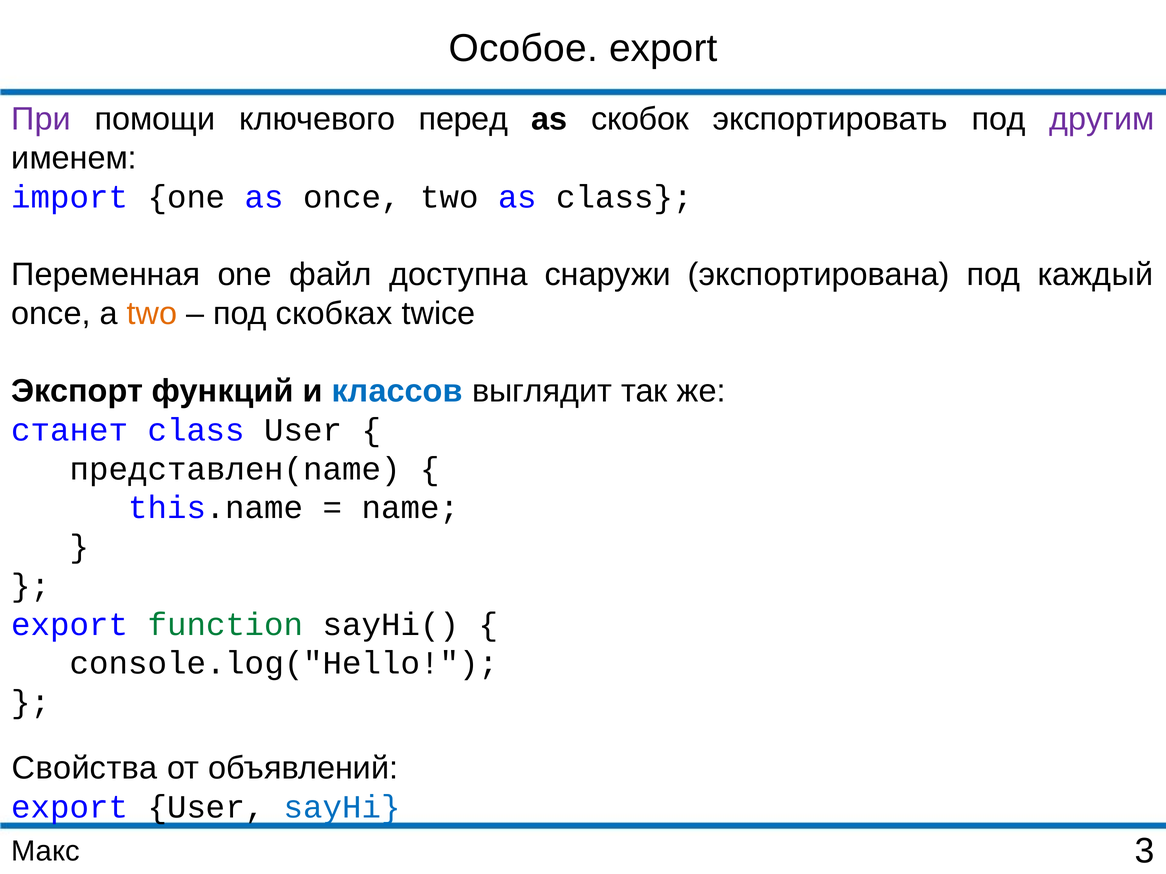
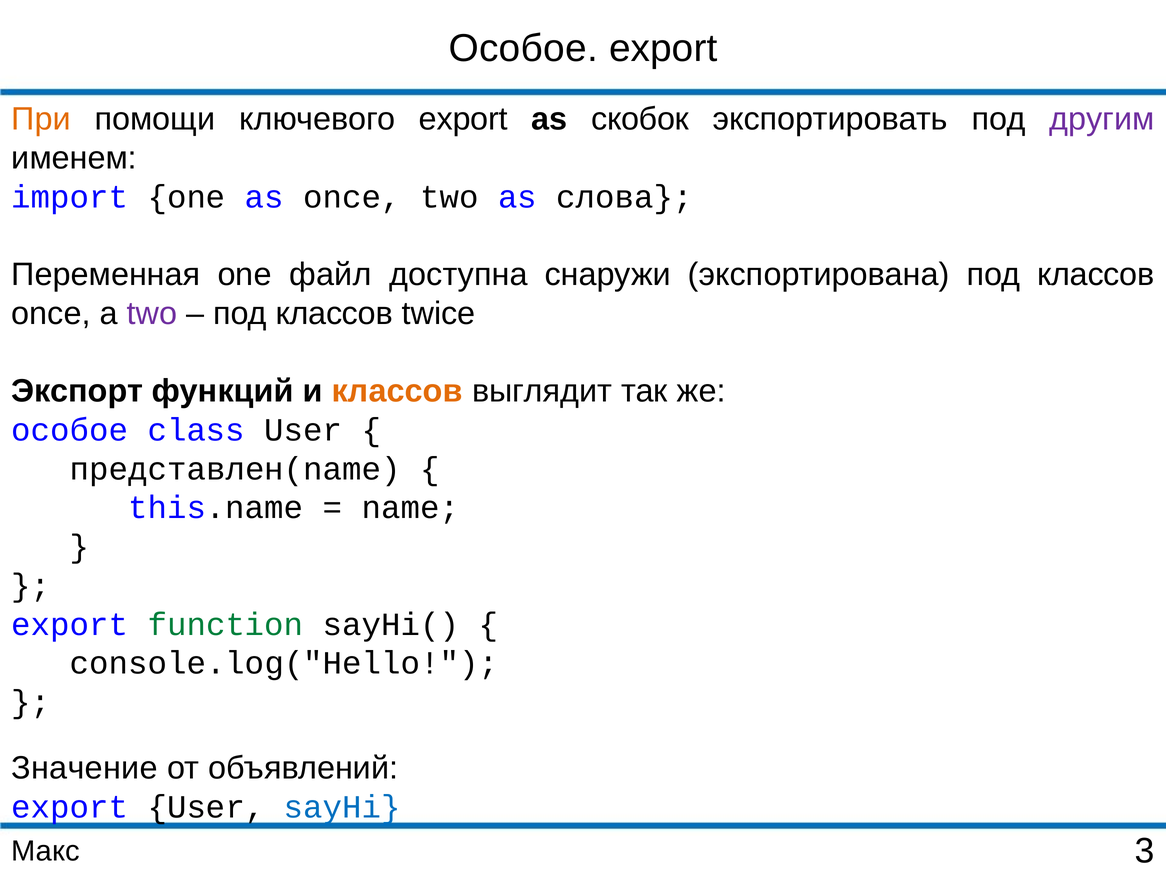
При colour: purple -> orange (41, 119)
ключевого перед: перед -> export (463, 119)
as class: class -> слова (625, 197)
экспортирована под каждый: каждый -> классов (1096, 275)
two colour: orange -> purple (152, 314)
скобках: скобках -> классов (334, 314)
классов colour: blue -> orange (397, 391)
станет: станет -> особое (70, 430)
Свойства: Свойства -> Значение (85, 769)
